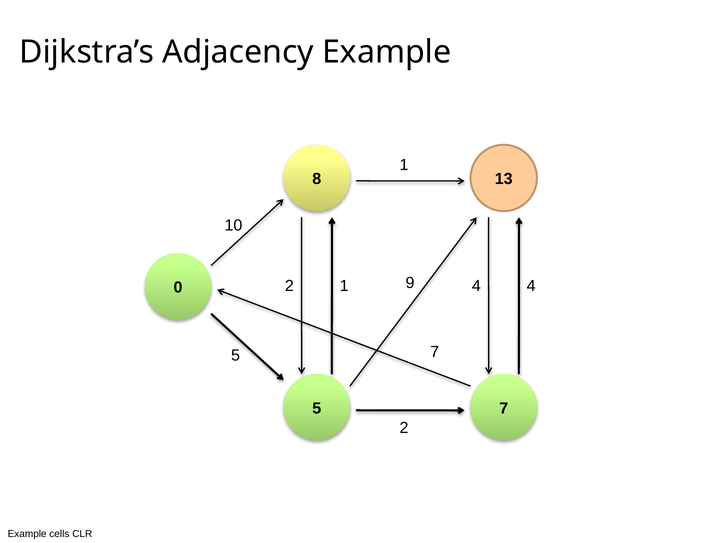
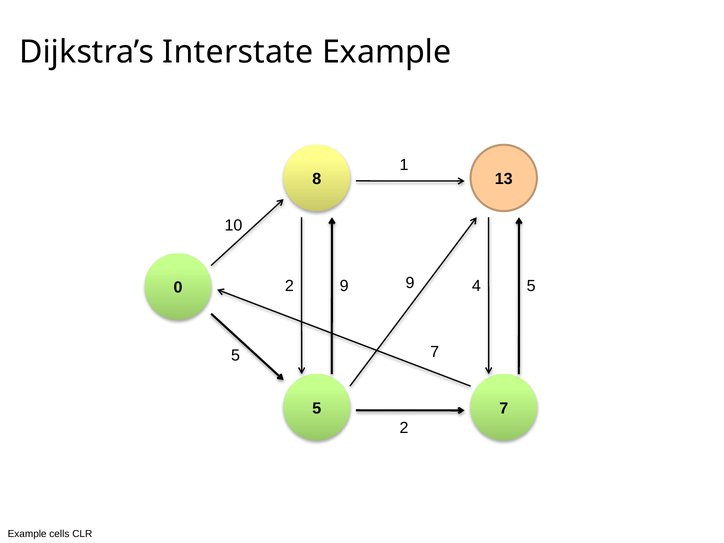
Adjacency: Adjacency -> Interstate (238, 52)
1: 1 -> 9 (344, 286)
4 4: 4 -> 5 (531, 286)
